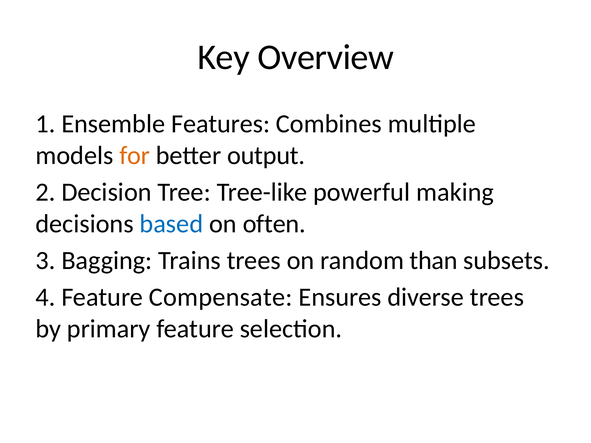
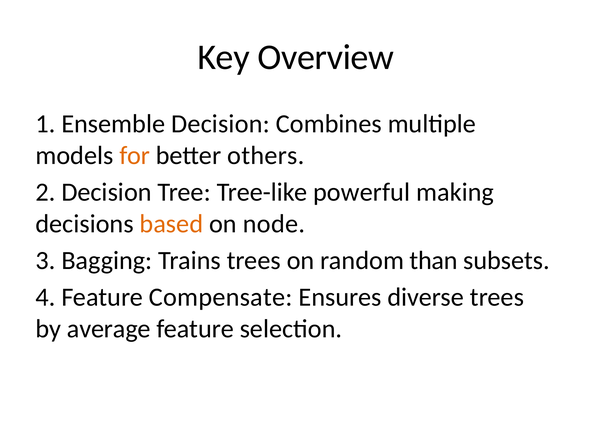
Ensemble Features: Features -> Decision (220, 124)
output: output -> others (266, 156)
based colour: blue -> orange (171, 224)
often: often -> node (274, 224)
primary: primary -> average (109, 329)
